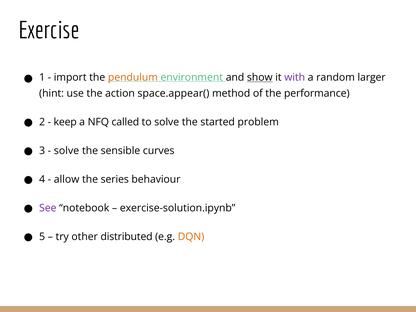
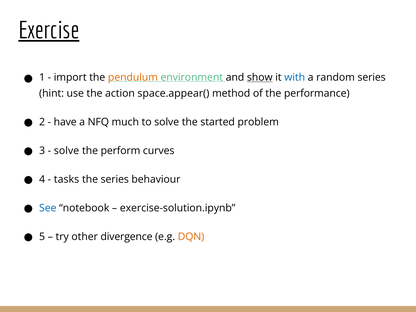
Exercise underline: none -> present (49, 30)
with colour: purple -> blue (295, 77)
random larger: larger -> series (372, 77)
keep: keep -> have (65, 122)
called: called -> much (125, 122)
sensible: sensible -> perform (120, 151)
allow: allow -> tasks (67, 179)
See colour: purple -> blue (48, 208)
distributed: distributed -> divergence (127, 237)
